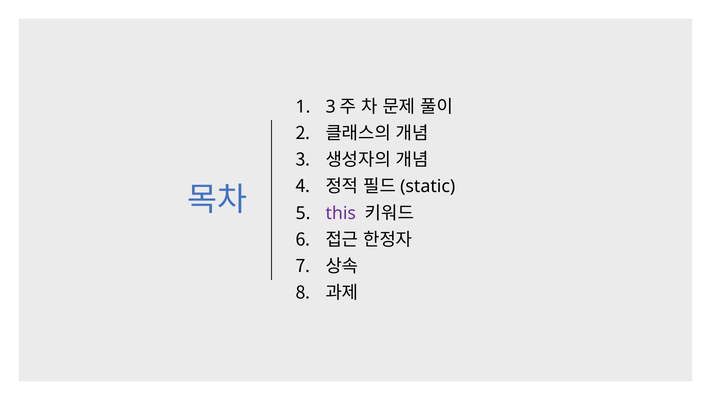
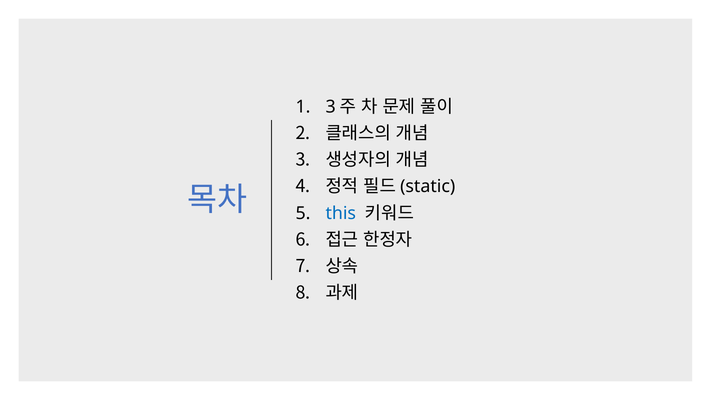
this colour: purple -> blue (341, 213)
